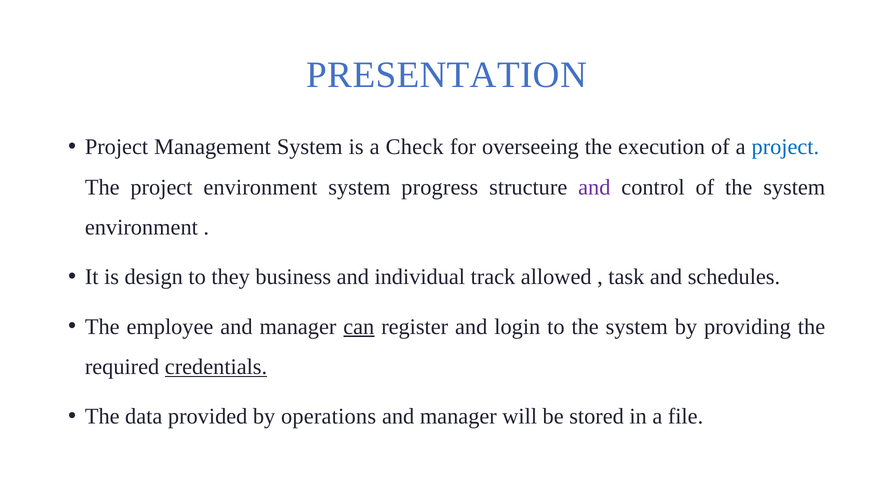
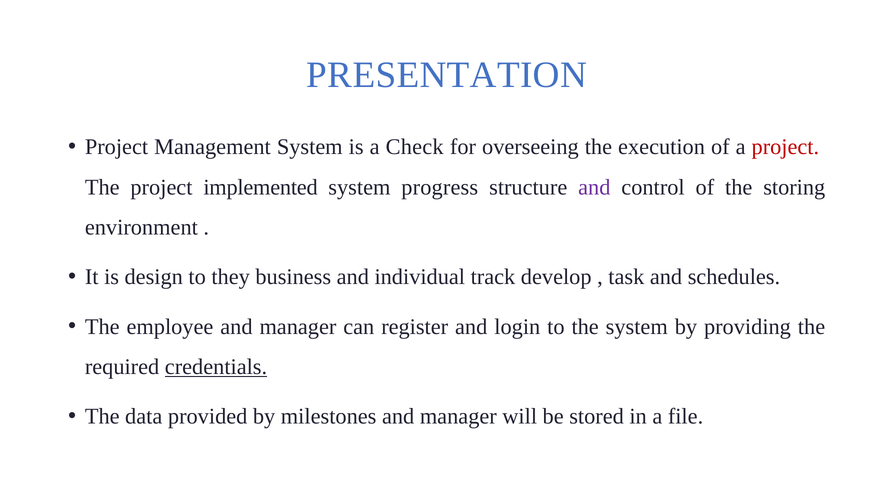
project colour: blue -> red (785, 147)
project environment: environment -> implemented (261, 187)
of the system: system -> storing (794, 187)
allowed: allowed -> develop (556, 277)
can underline: present -> none (359, 327)
operations: operations -> milestones (329, 416)
